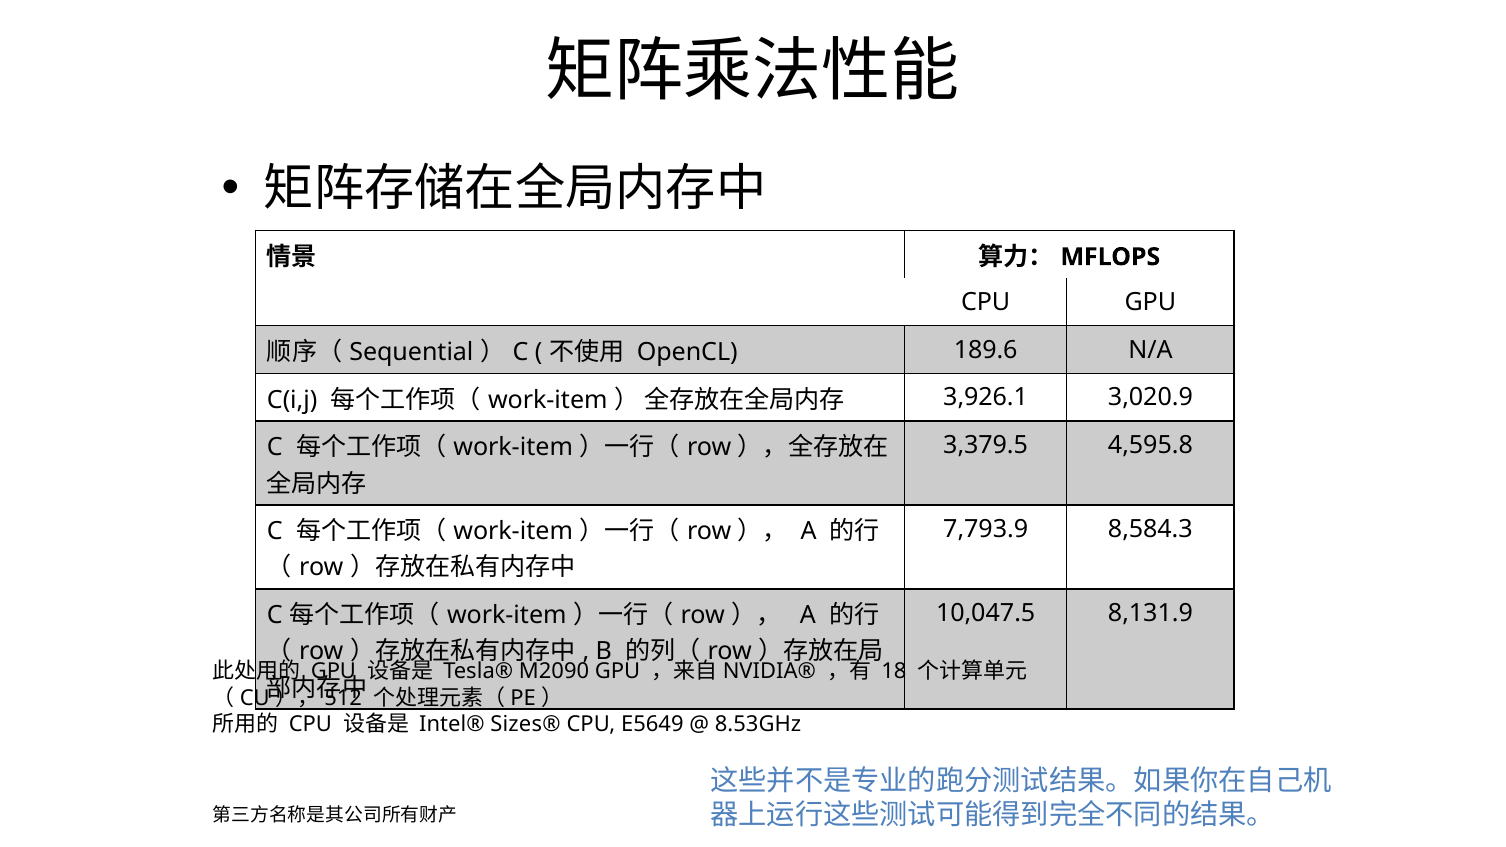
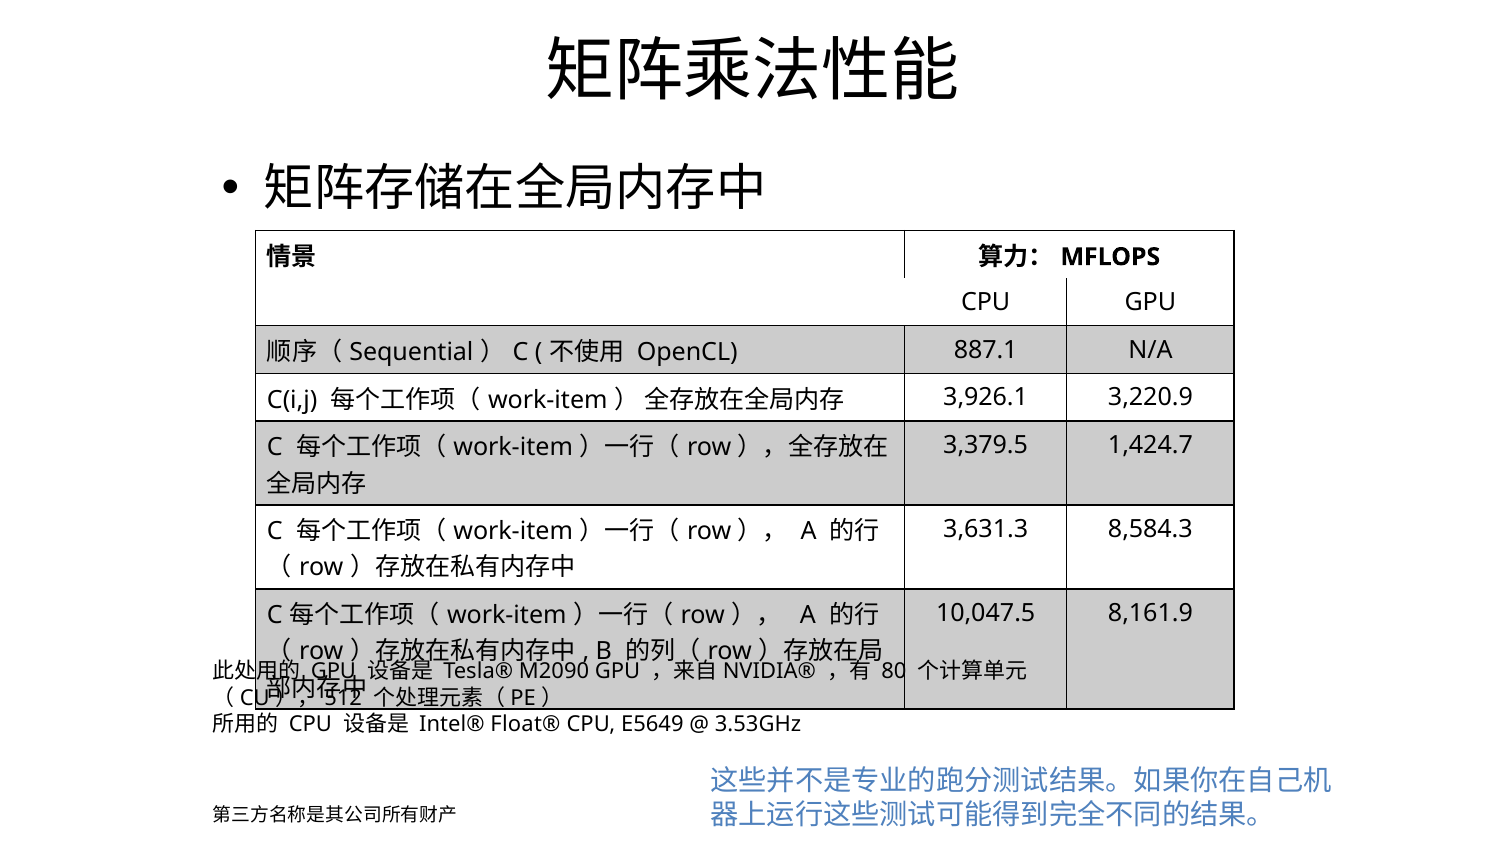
189.6: 189.6 -> 887.1 (986, 350)
3,020.9: 3,020.9 -> 3,220.9 (1150, 398)
4,595.8: 4,595.8 -> 1,424.7 (1150, 445)
7,793.9: 7,793.9 -> 3,631.3 (986, 529)
8,131.9: 8,131.9 -> 8,161.9 (1150, 613)
18: 18 -> 80 (894, 672)
Sizes®: Sizes® -> Float® (525, 724)
8.53GHz: 8.53GHz -> 3.53GHz (758, 724)
